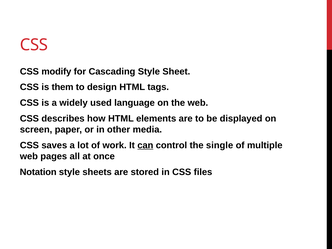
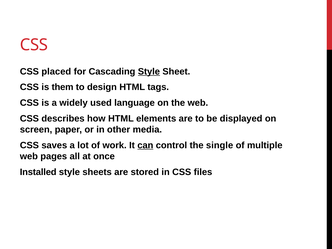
modify: modify -> placed (56, 71)
Style underline: none -> present (149, 71)
Notation: Notation -> Installed (38, 172)
